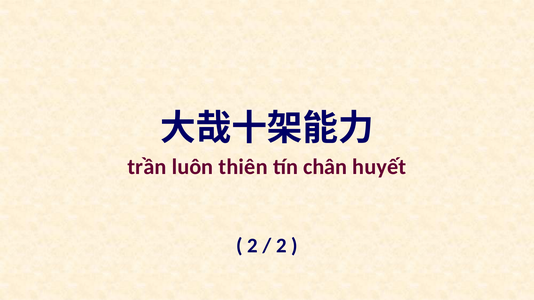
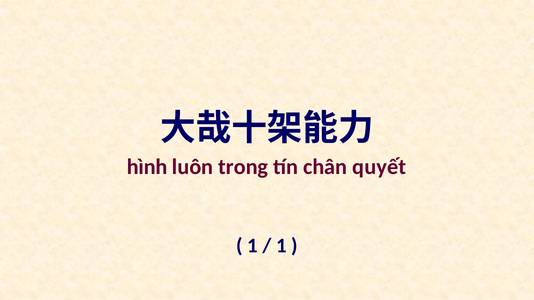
trần: trần -> hình (147, 167)
thiên: thiên -> trong (243, 167)
huyết: huyết -> quyết (379, 167)
2: 2 -> 1 (253, 246)
2: 2 -> 1 (281, 246)
